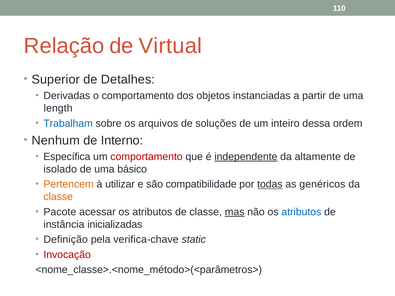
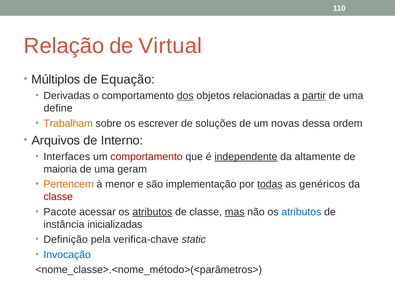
Superior: Superior -> Múltiplos (56, 80)
Detalhes: Detalhes -> Equação (128, 80)
dos underline: none -> present (185, 96)
instanciadas: instanciadas -> relacionadas (262, 96)
partir underline: none -> present (314, 96)
length: length -> define (58, 108)
Trabalham colour: blue -> orange (68, 123)
arquivos: arquivos -> escrever (158, 123)
inteiro: inteiro -> novas (285, 123)
Nenhum: Nenhum -> Arquivos (56, 141)
Específica: Específica -> Interfaces (67, 157)
isolado: isolado -> maioria (60, 169)
básico: básico -> geram (132, 169)
utilizar: utilizar -> menor (120, 184)
compatibilidade: compatibilidade -> implementação (201, 184)
classe colour: orange -> red (58, 197)
atributos underline: none -> present (152, 212)
Invocação colour: red -> blue (67, 255)
